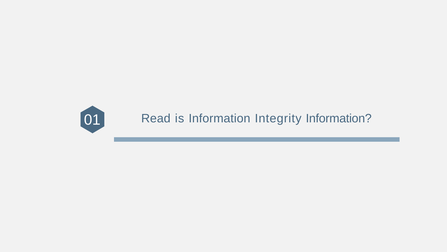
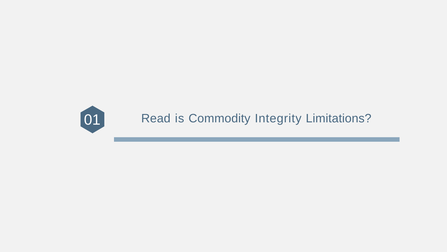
is Information: Information -> Commodity (219, 118)
Integrity Information: Information -> Limitations (339, 118)
